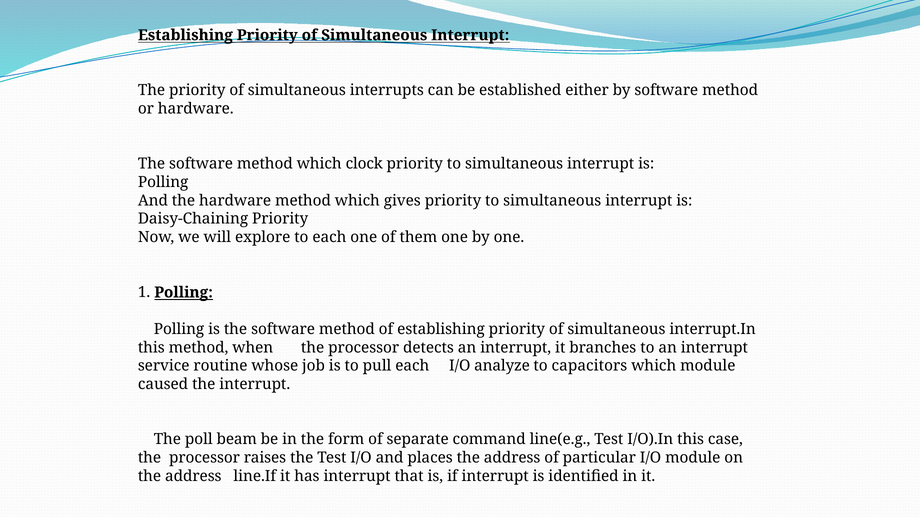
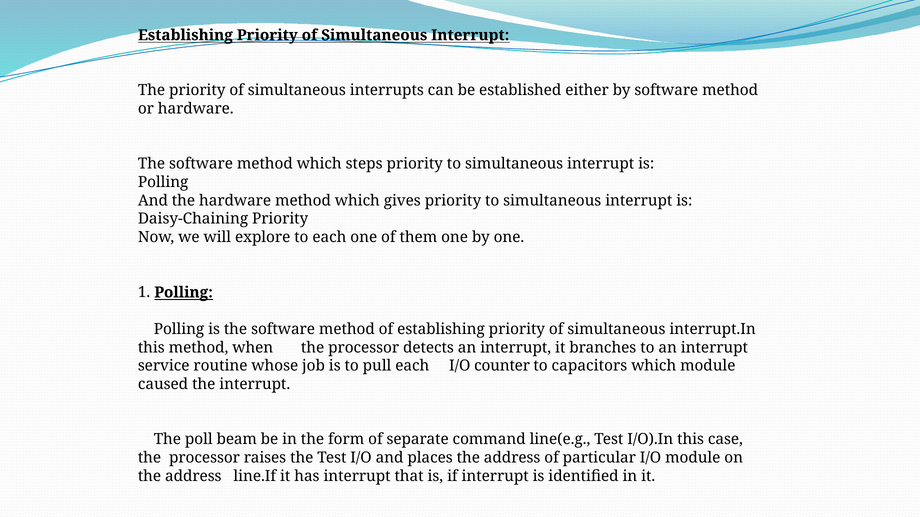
clock: clock -> steps (364, 164)
analyze: analyze -> counter (502, 366)
